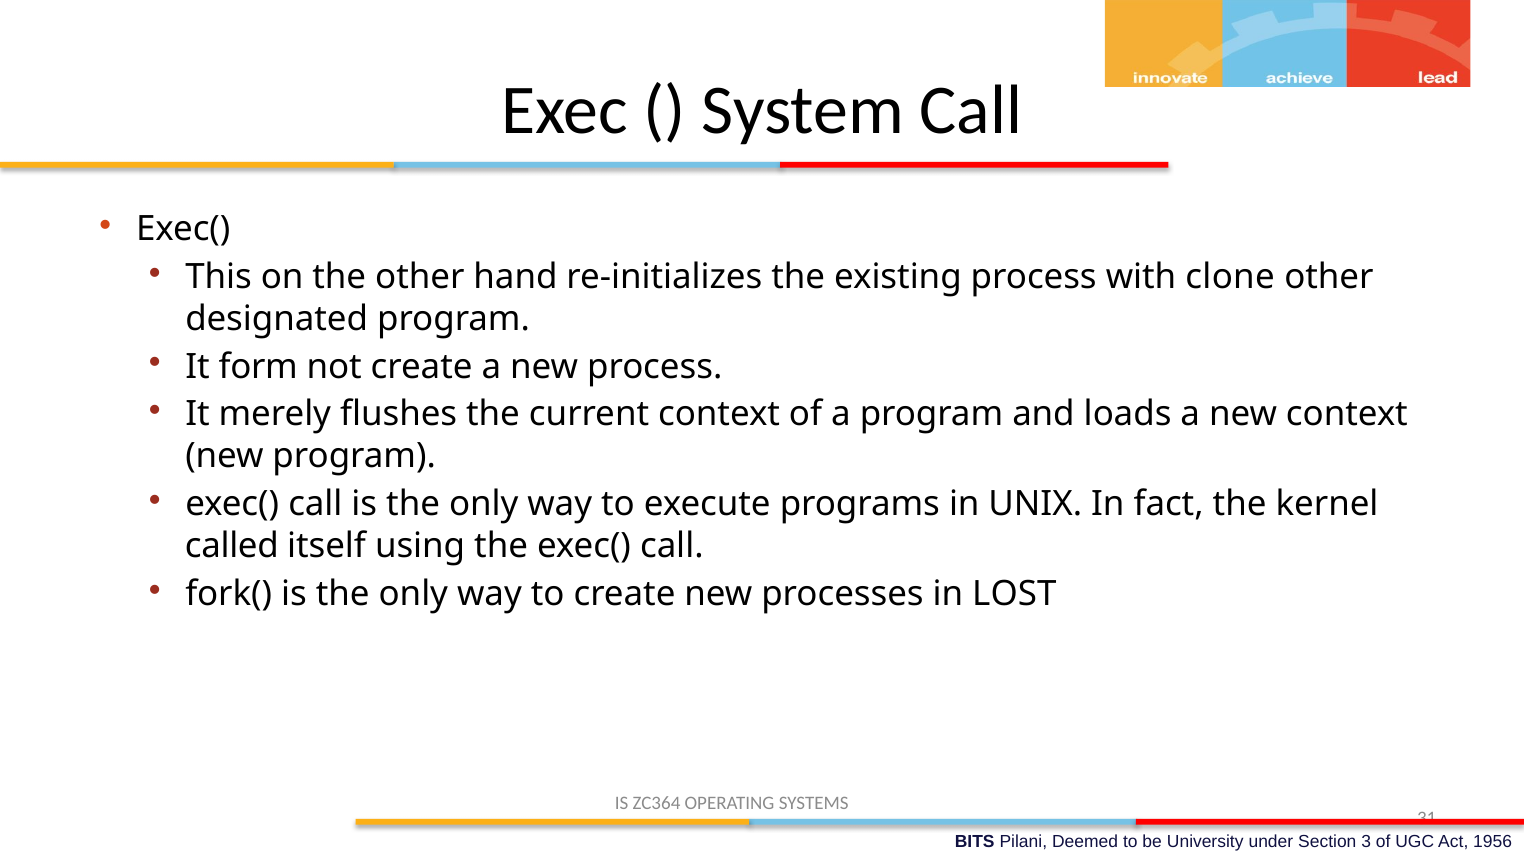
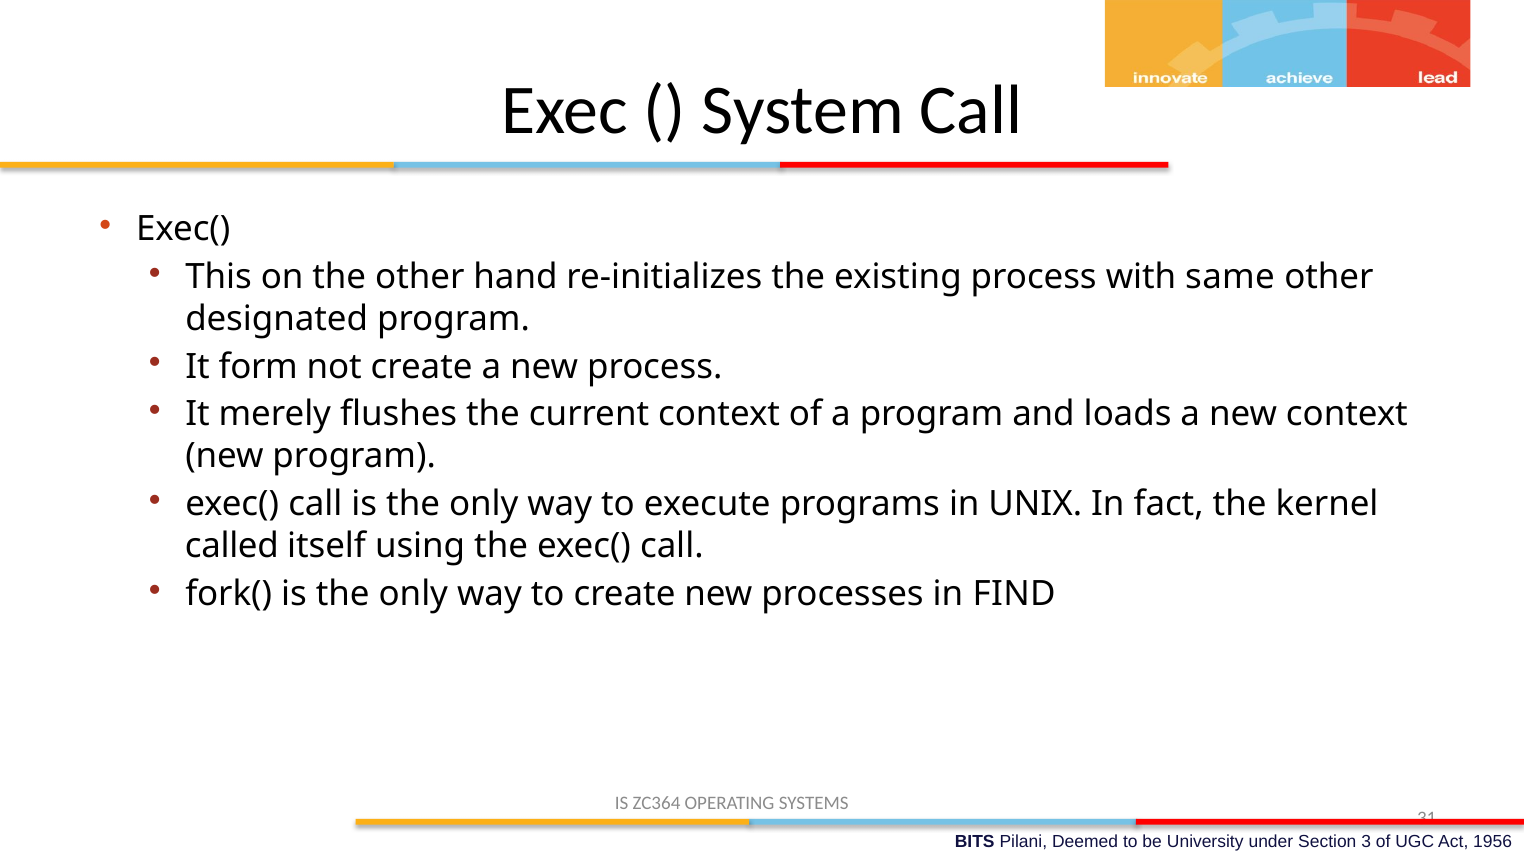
clone: clone -> same (1230, 277)
LOST: LOST -> FIND (1014, 594)
